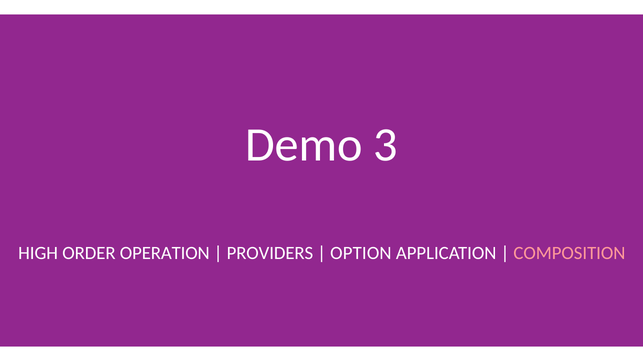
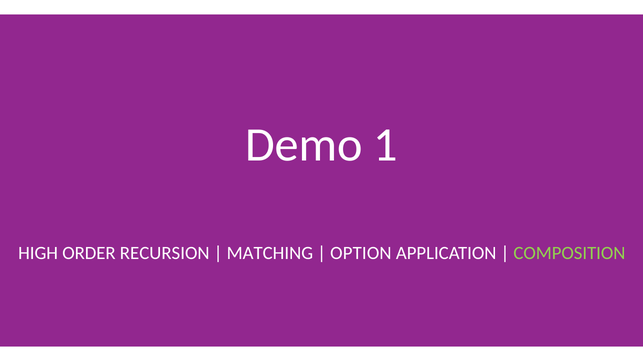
3: 3 -> 1 (386, 145)
OPERATION: OPERATION -> RECURSION (165, 254)
PROVIDERS: PROVIDERS -> MATCHING (270, 254)
COMPOSITION colour: pink -> light green (569, 254)
